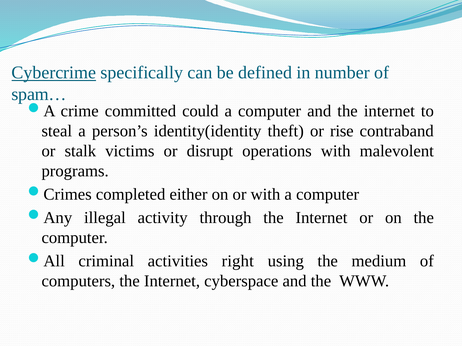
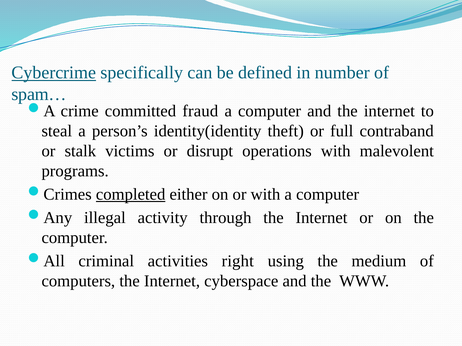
could: could -> fraud (200, 111)
rise: rise -> full (342, 131)
completed underline: none -> present (131, 195)
